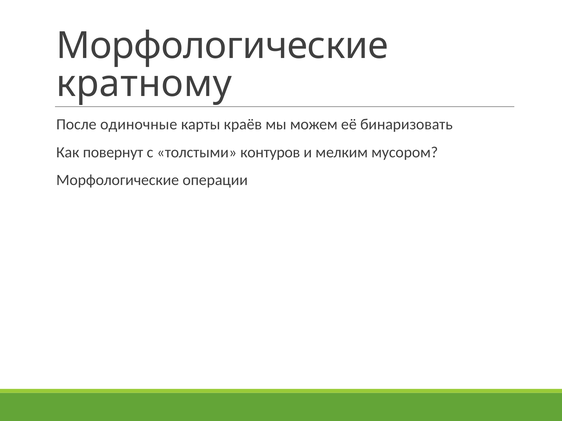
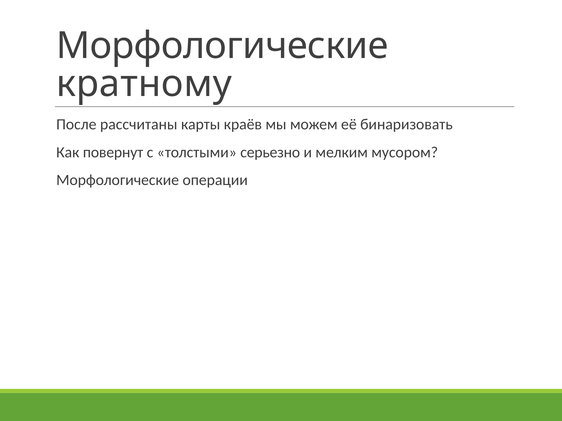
одиночные: одиночные -> рассчитаны (139, 125)
контуров: контуров -> серьезно (270, 152)
